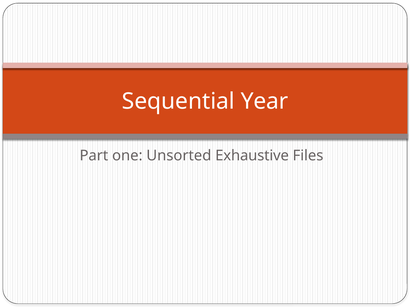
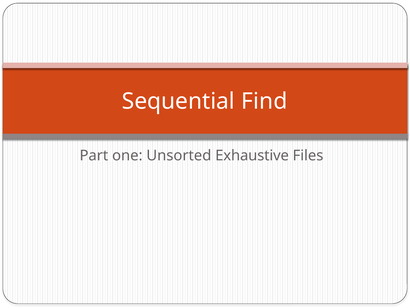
Year: Year -> Find (264, 101)
